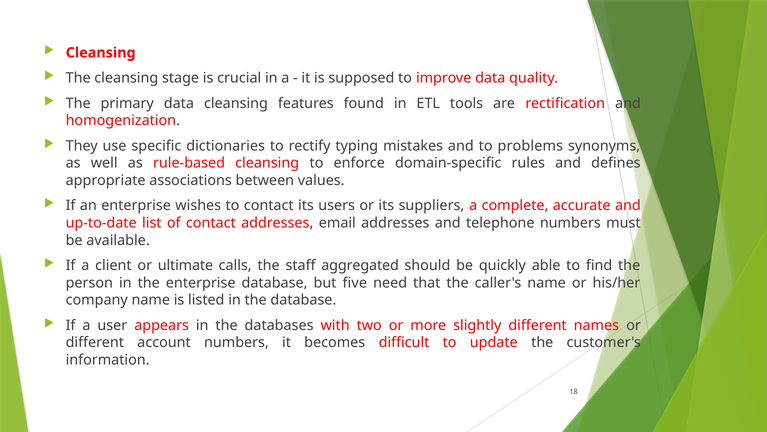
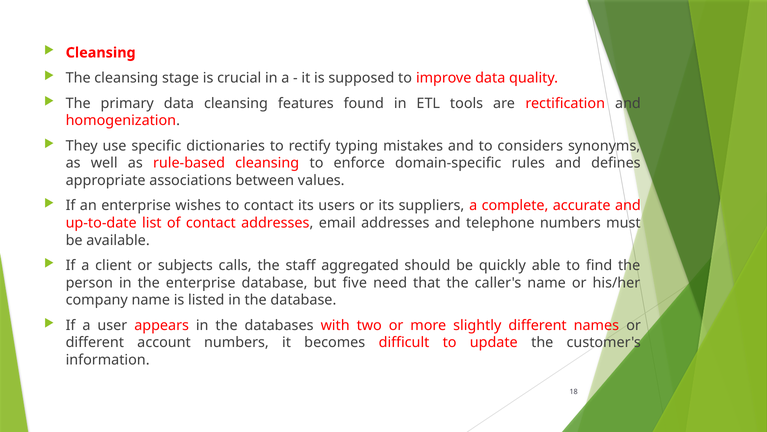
problems: problems -> considers (530, 146)
ultimate: ultimate -> subjects (185, 265)
